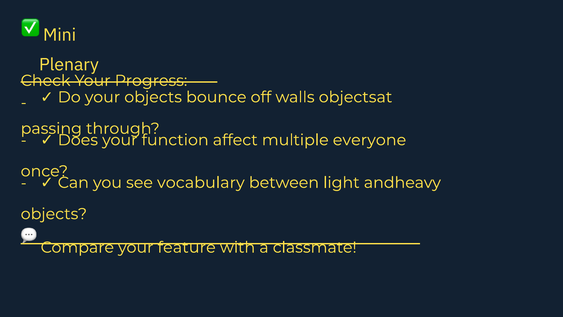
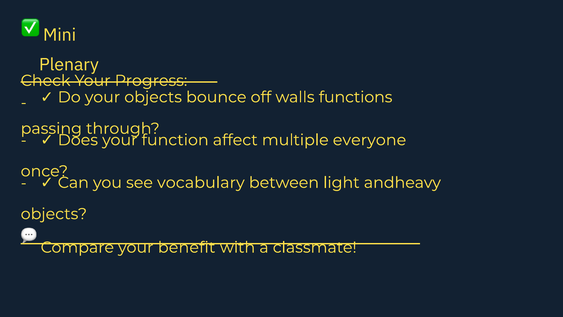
objectsat: objectsat -> functions (356, 97)
feature: feature -> beneﬁt (187, 247)
